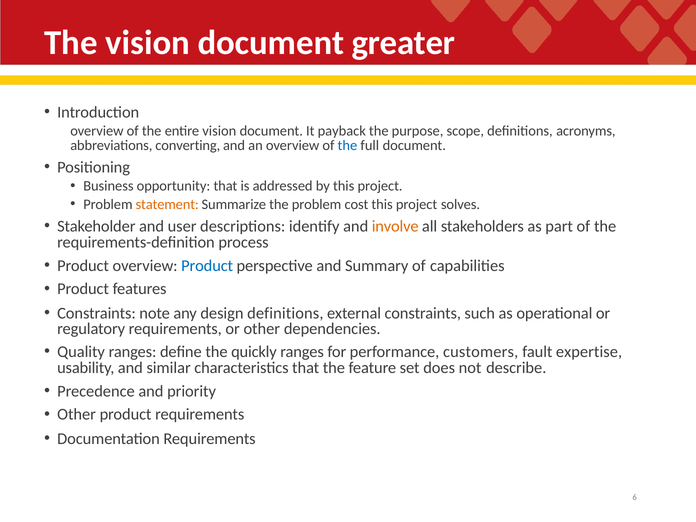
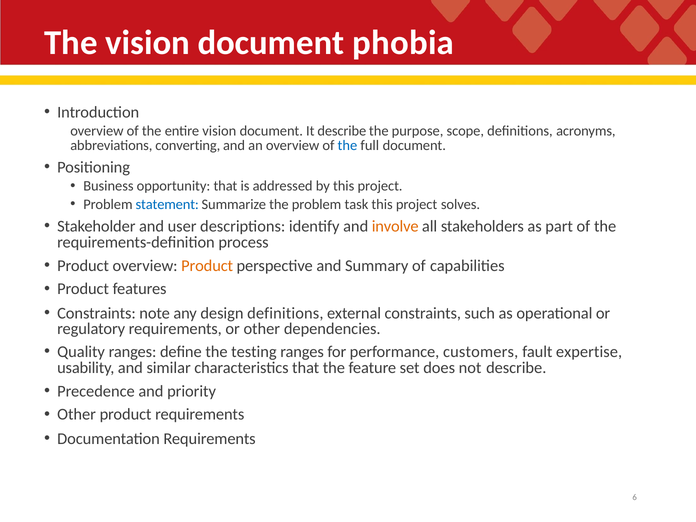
greater: greater -> phobia (403, 43)
It payback: payback -> describe (342, 131)
statement colour: orange -> blue (167, 204)
cost: cost -> task (356, 204)
Product colour: blue -> orange (207, 266)
quickly: quickly -> testing (254, 352)
